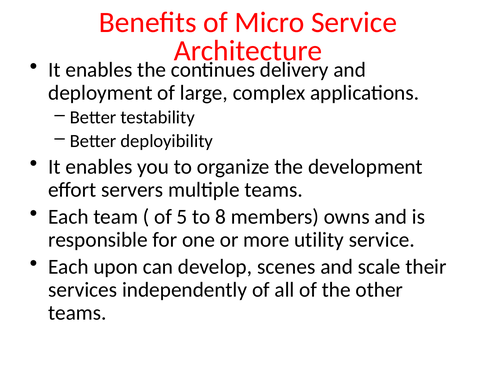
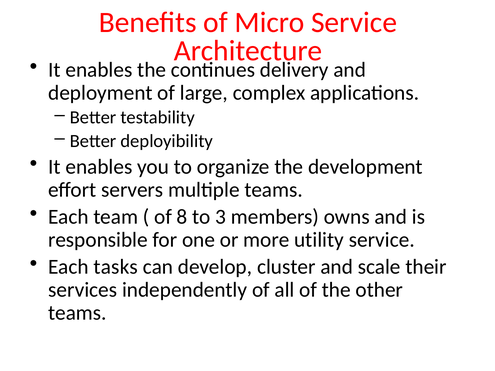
5: 5 -> 8 (182, 217)
8: 8 -> 3 (221, 217)
upon: upon -> tasks (116, 267)
scenes: scenes -> cluster (286, 267)
